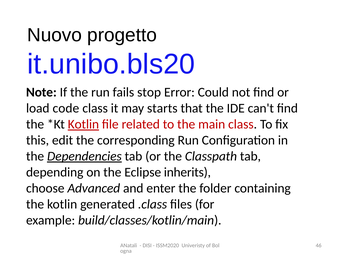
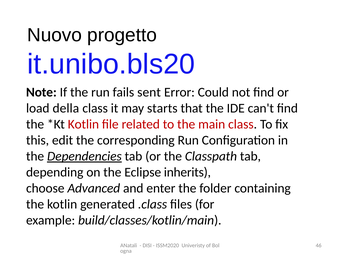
stop: stop -> sent (149, 92)
code: code -> della (66, 108)
Kotlin underline: present -> none (83, 124)
